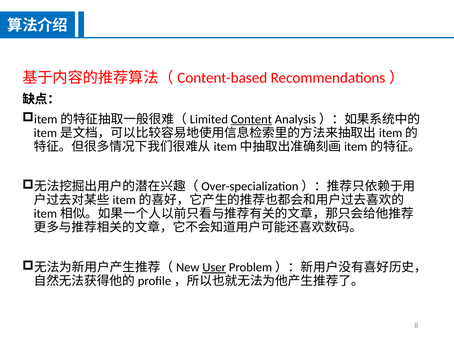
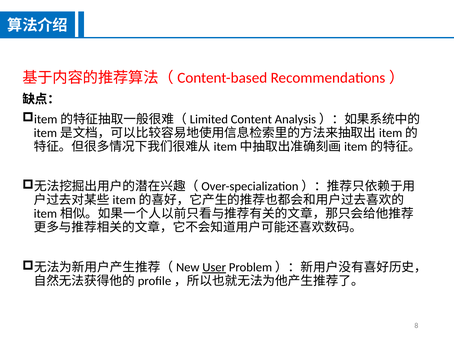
Content underline: present -> none (251, 119)
